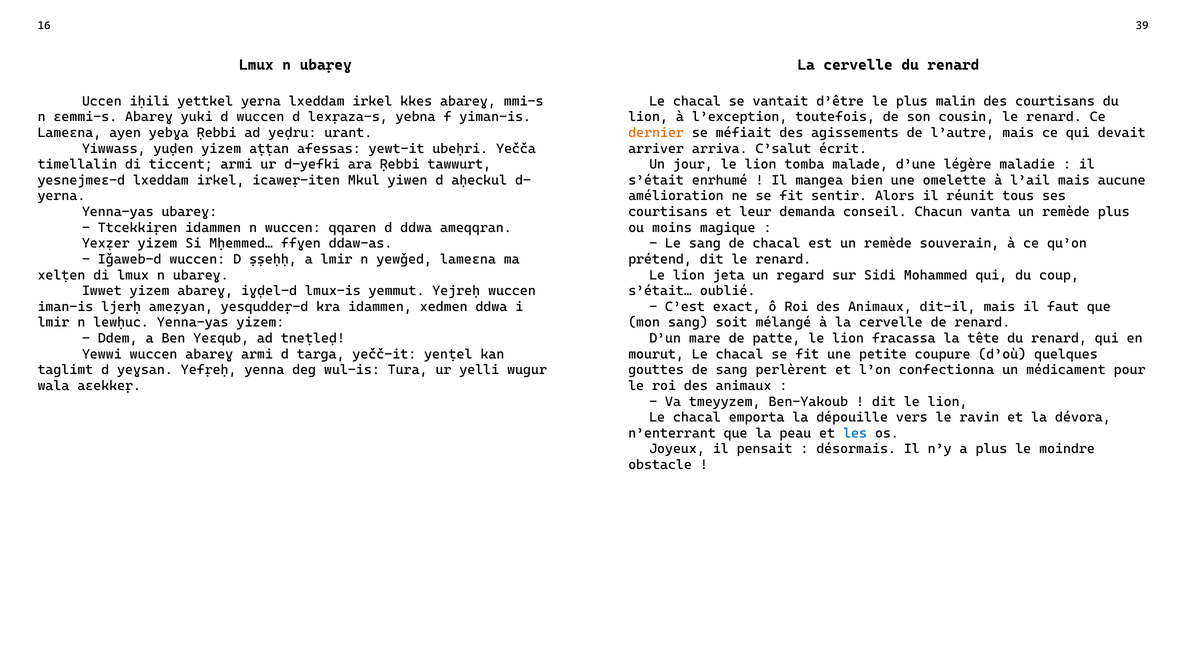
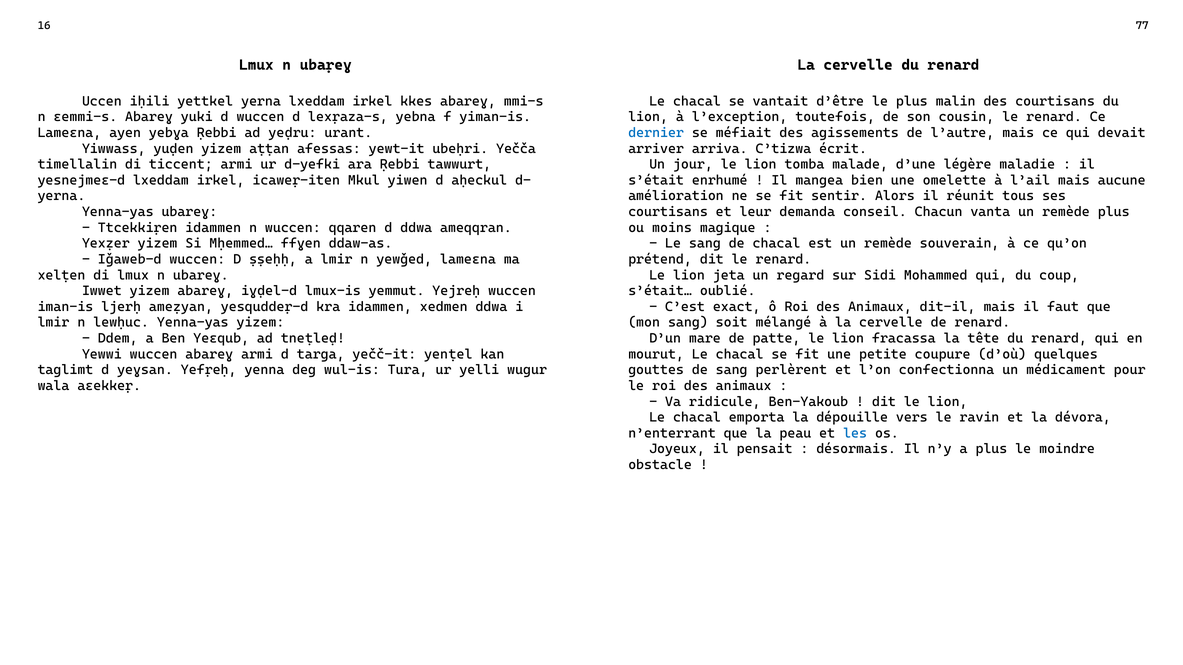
39: 39 -> 77 (1142, 26)
dernier colour: orange -> blue (656, 133)
C’salut: C’salut -> C’tizwa (783, 149)
tmeyyzem: tmeyyzem -> ridicule (725, 402)
